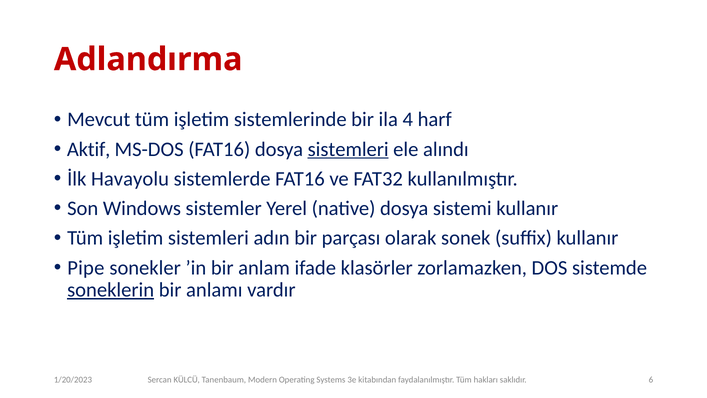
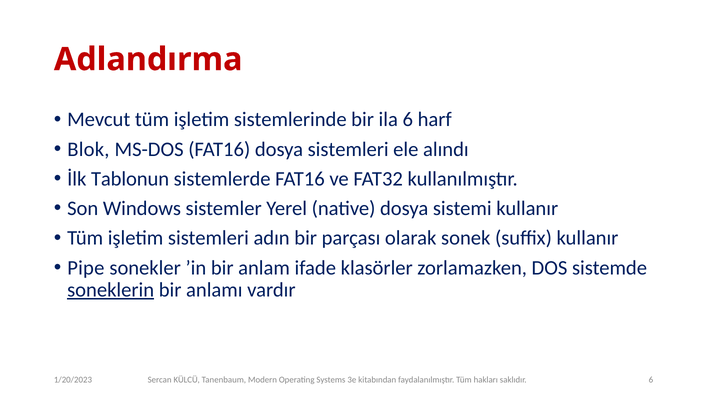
ila 4: 4 -> 6 (408, 119)
Aktif: Aktif -> Blok (88, 149)
sistemleri underline: present -> none (348, 149)
Havayolu: Havayolu -> Tablonun (130, 179)
